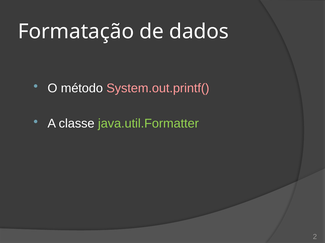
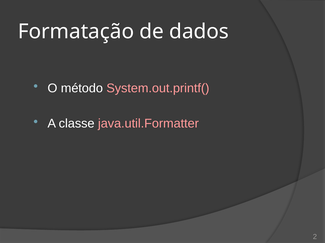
java.util.Formatter colour: light green -> pink (148, 124)
